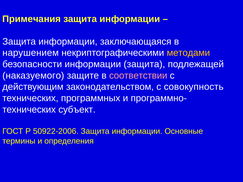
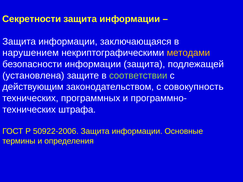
Примечания: Примечания -> Секретности (32, 19)
наказуемого: наказуемого -> установлена (33, 76)
соответствии colour: pink -> light green (138, 76)
субъект: субъект -> штрафа (77, 110)
